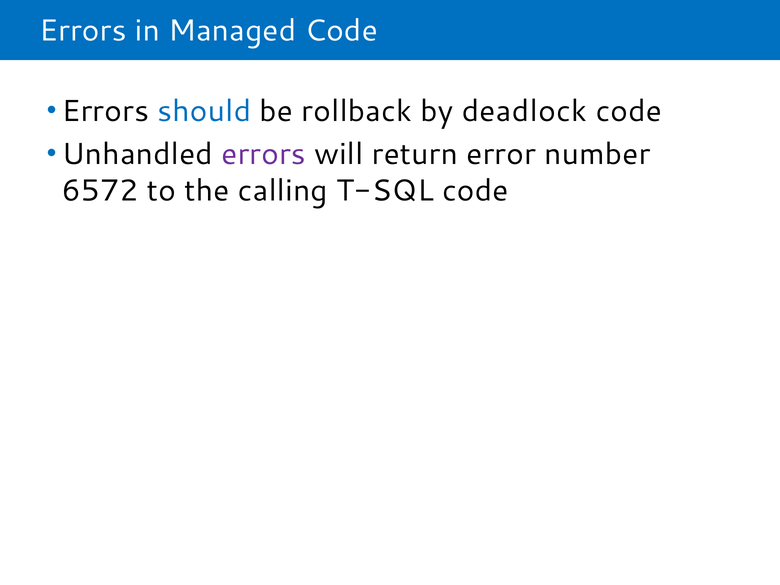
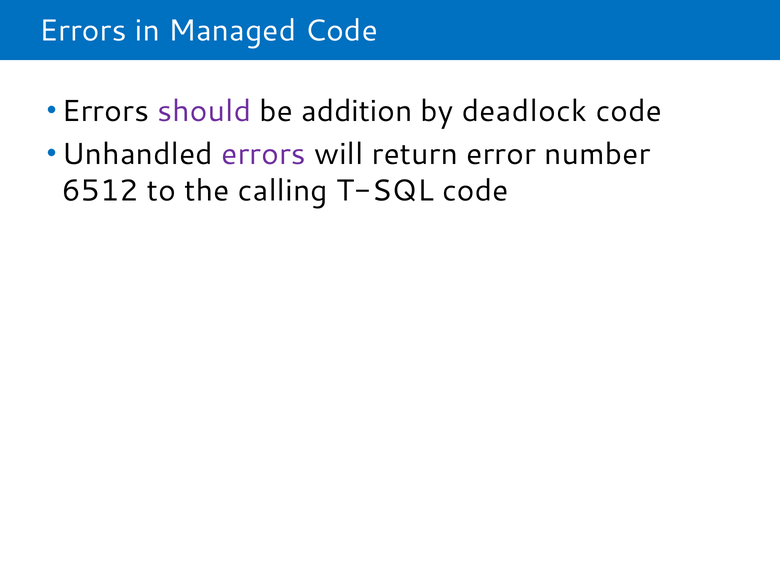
should colour: blue -> purple (204, 111)
rollback: rollback -> addition (357, 111)
6572: 6572 -> 6512 (100, 191)
